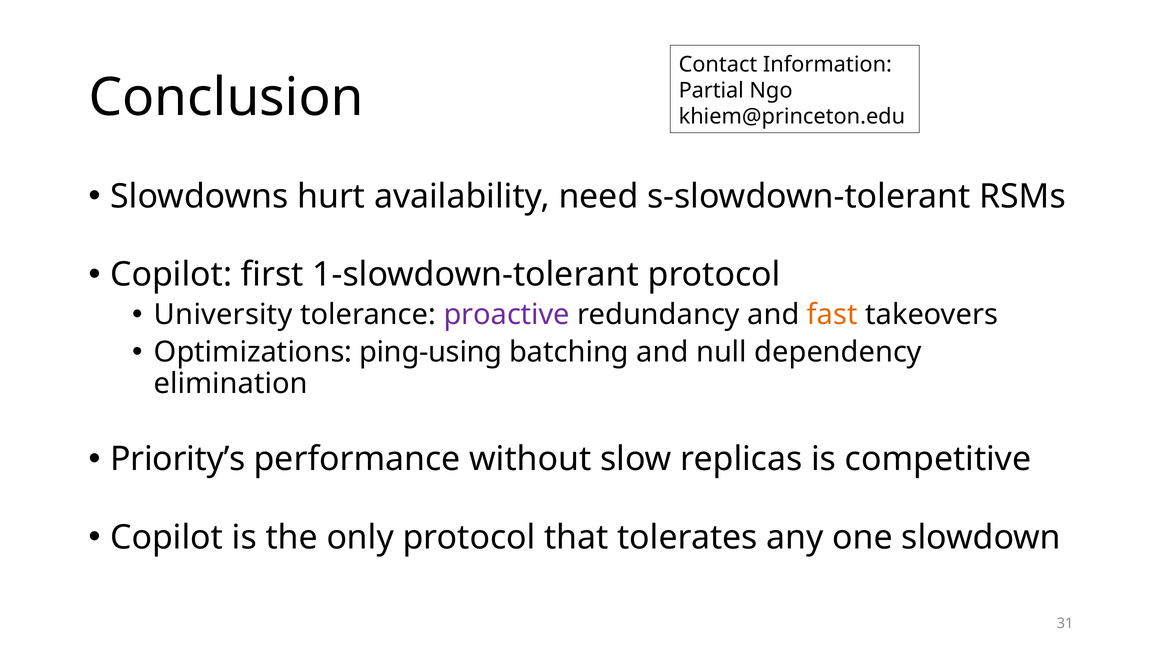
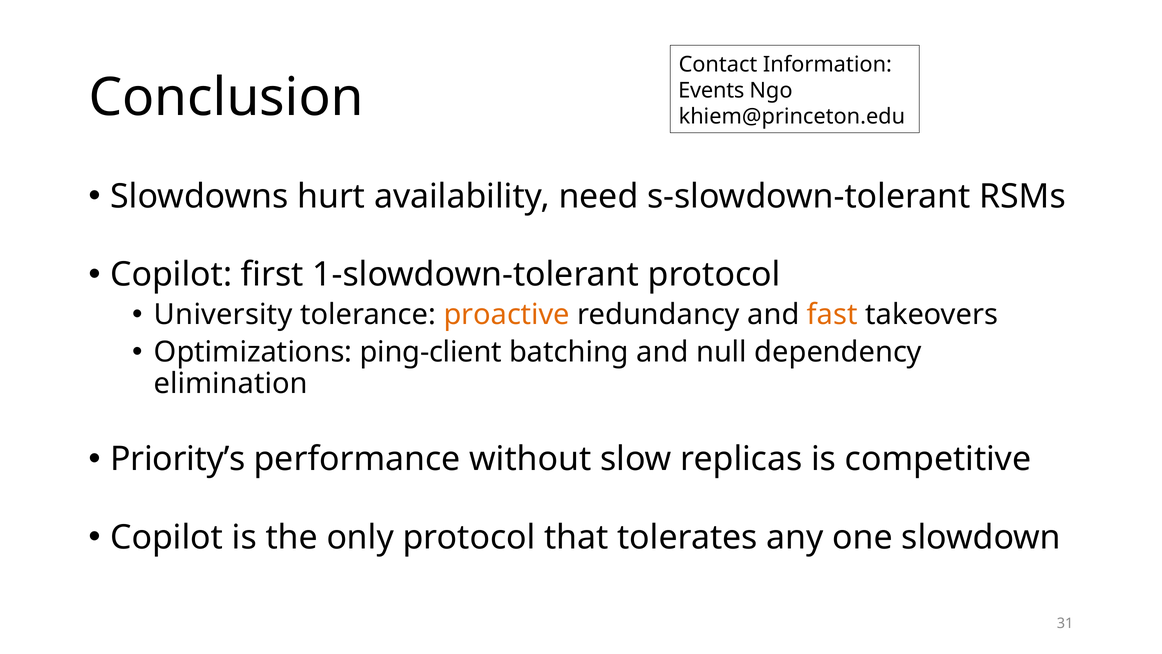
Partial: Partial -> Events (711, 90)
proactive colour: purple -> orange (507, 315)
ping-using: ping-using -> ping-client (431, 352)
